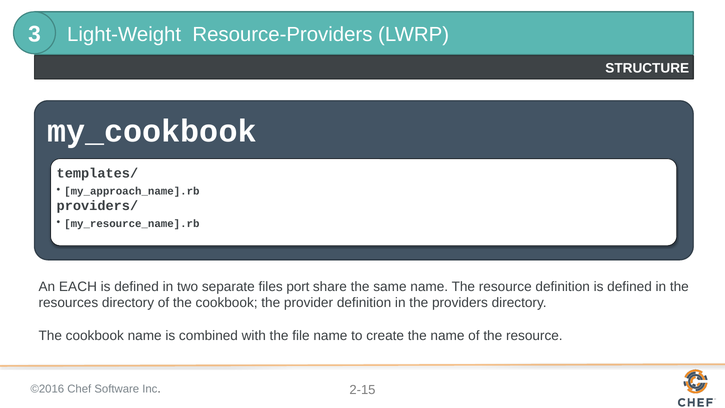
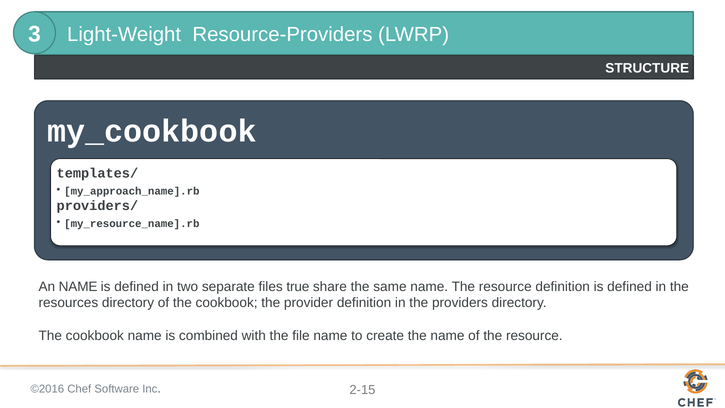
An EACH: EACH -> NAME (78, 286)
port: port -> true (298, 286)
